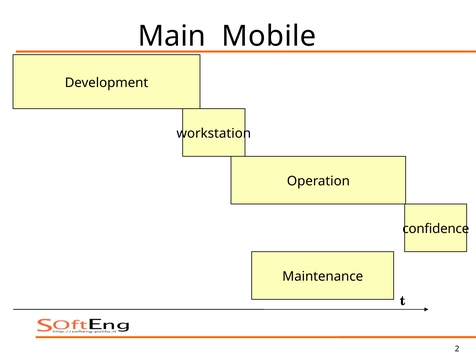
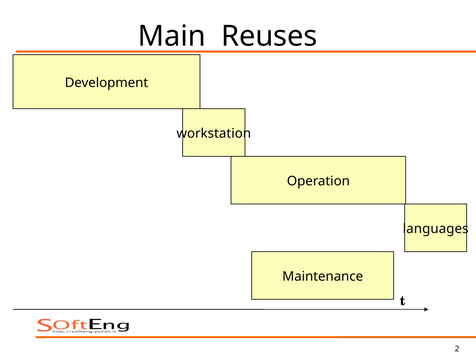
Mobile: Mobile -> Reuses (269, 36)
confidence: confidence -> languages (436, 229)
